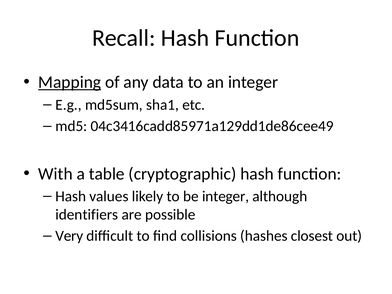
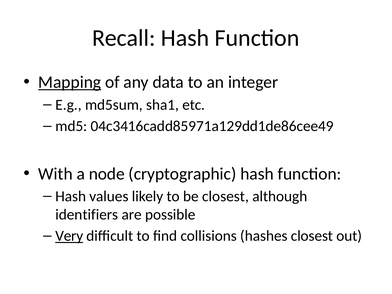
table: table -> node (107, 174)
be integer: integer -> closest (225, 196)
Very underline: none -> present (69, 236)
